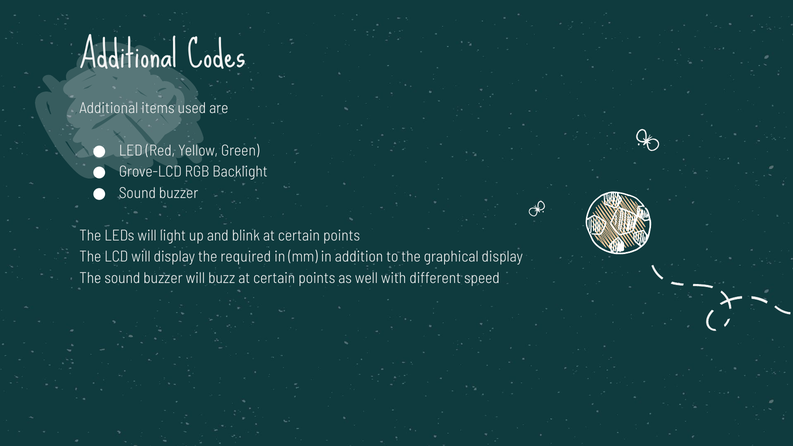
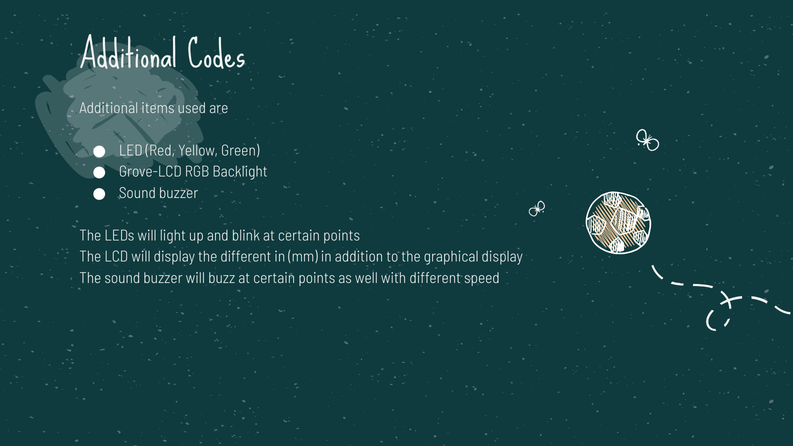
the required: required -> different (246, 257)
